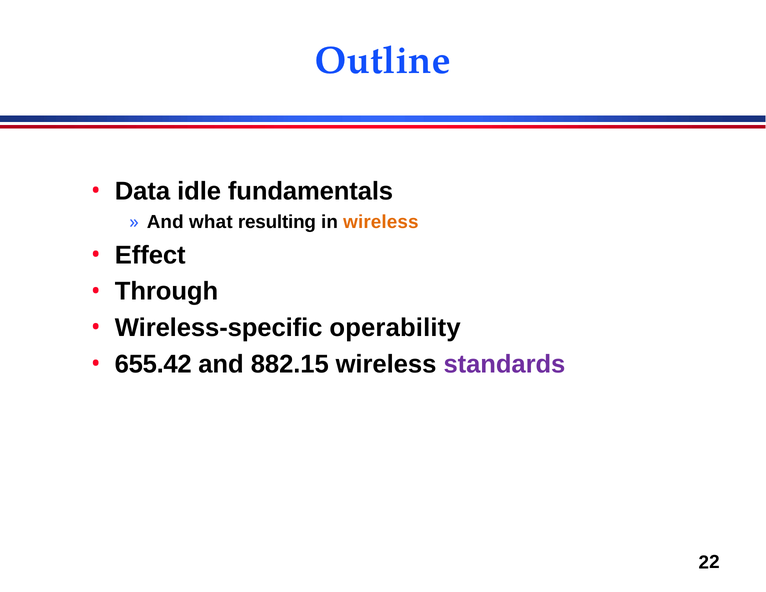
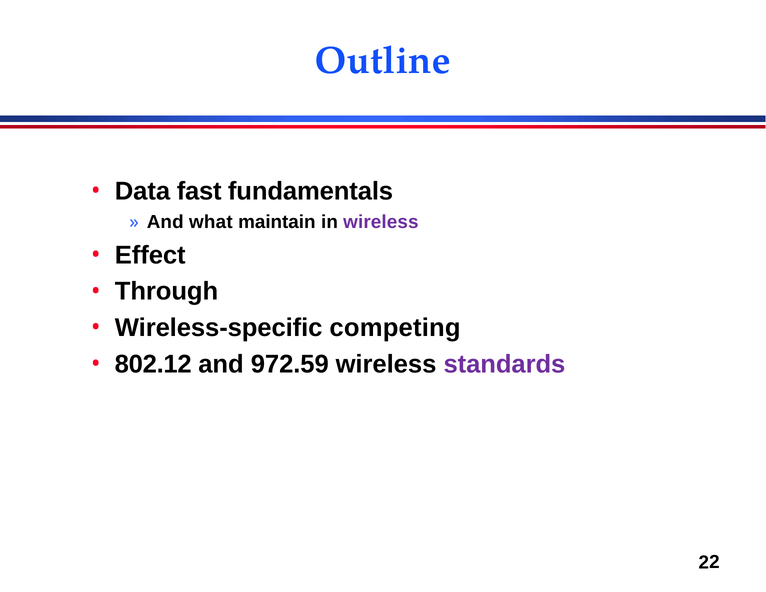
idle: idle -> fast (199, 191)
resulting: resulting -> maintain (277, 222)
wireless colour: orange -> purple (381, 222)
operability: operability -> competing (395, 328)
655.42: 655.42 -> 802.12 (153, 364)
882.15: 882.15 -> 972.59 (290, 364)
